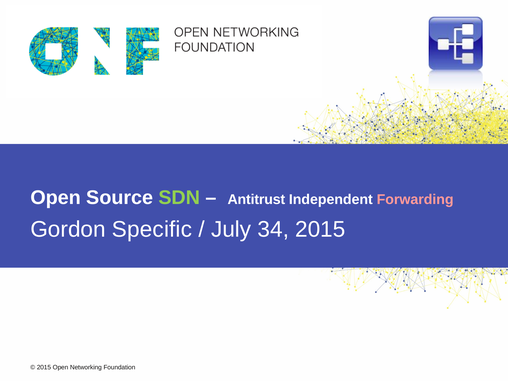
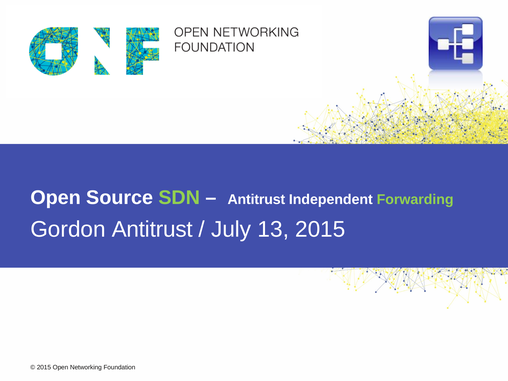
Forwarding colour: pink -> light green (415, 200)
Gordon Specific: Specific -> Antitrust (152, 229)
34: 34 -> 13 (273, 229)
